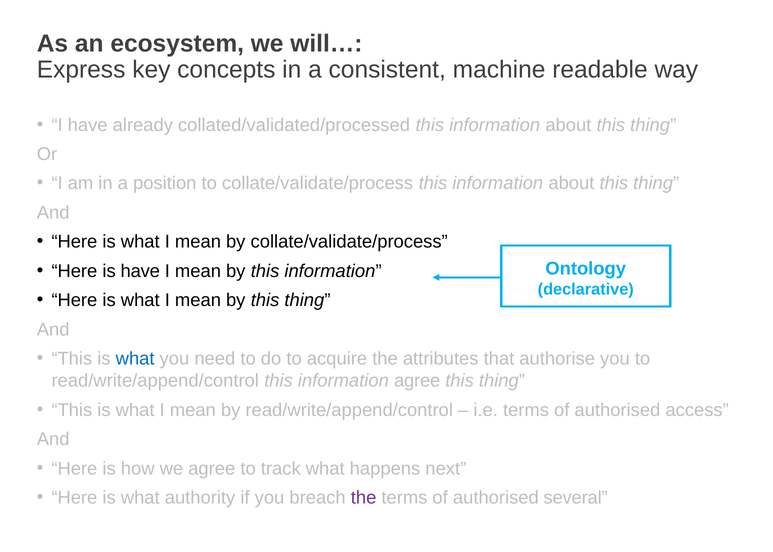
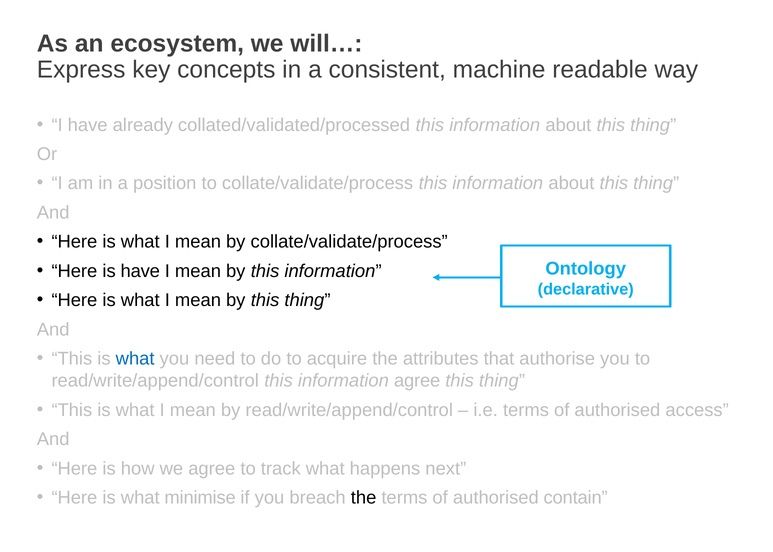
authority: authority -> minimise (200, 498)
the colour: purple -> black (364, 498)
several: several -> contain (576, 498)
